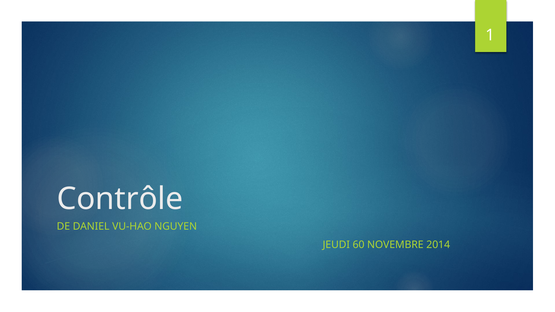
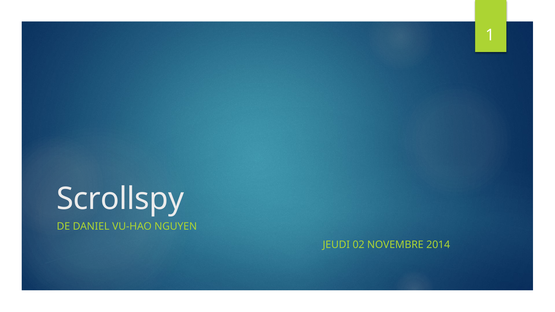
Contrôle: Contrôle -> Scrollspy (120, 199)
60: 60 -> 02 (359, 245)
